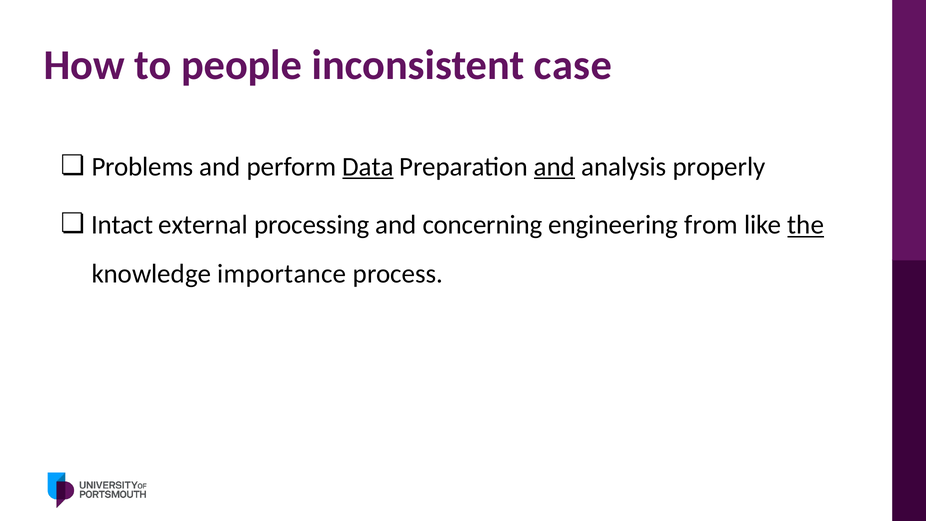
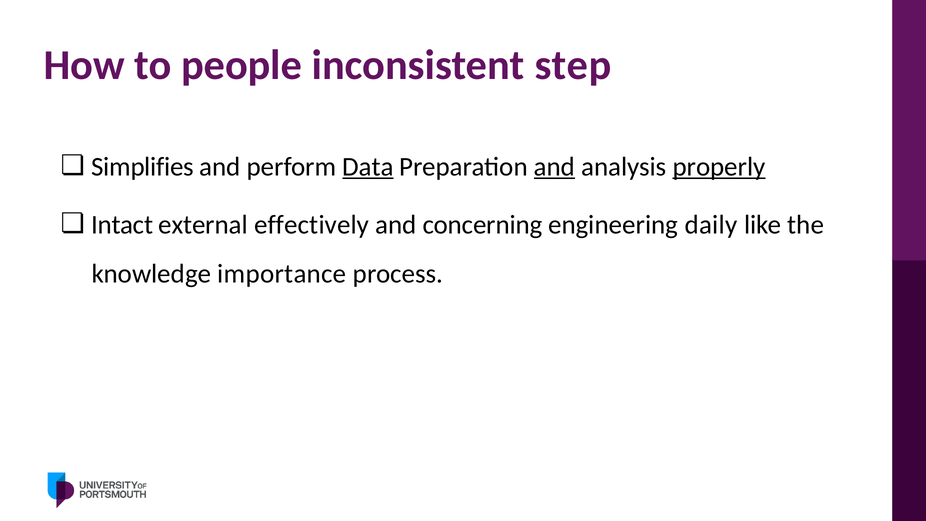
case: case -> step (573, 65)
Problems: Problems -> Simplifies (143, 167)
properly underline: none -> present (719, 167)
processing: processing -> effectively (312, 225)
from: from -> daily (711, 225)
the underline: present -> none (806, 225)
